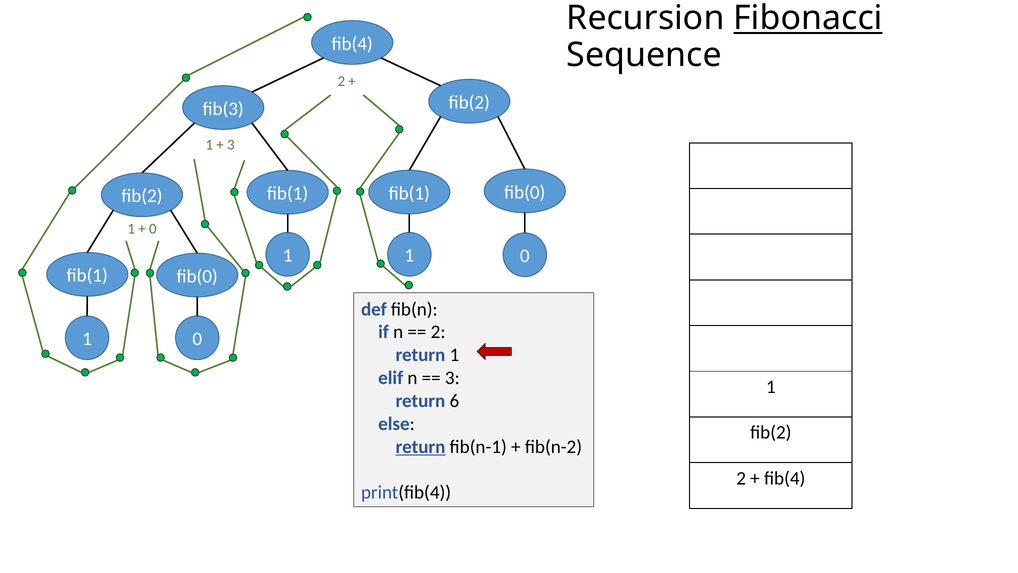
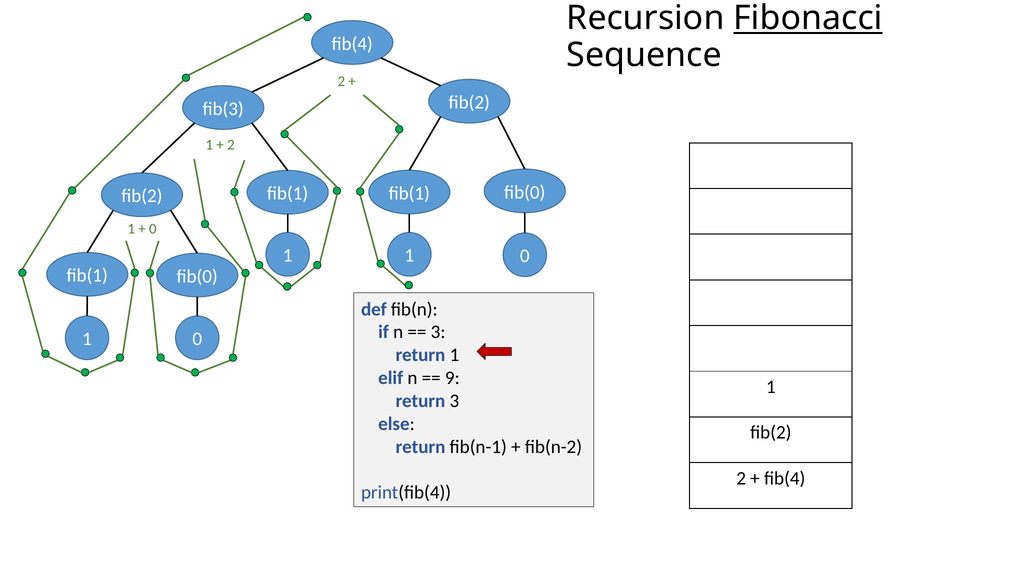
3: 3 -> 2 (231, 145)
2: 2 -> 3 (438, 332)
3: 3 -> 9 (452, 378)
return 6: 6 -> 3 (454, 401)
return underline: present -> none (420, 446)
